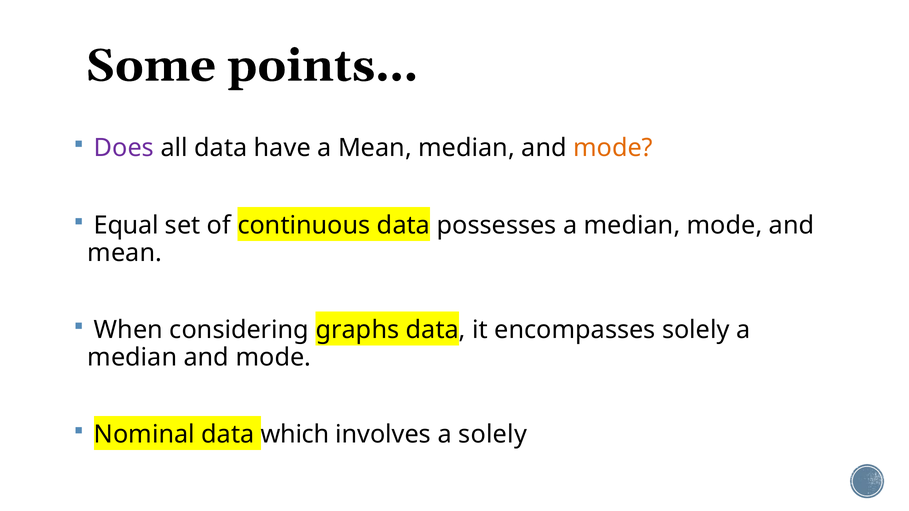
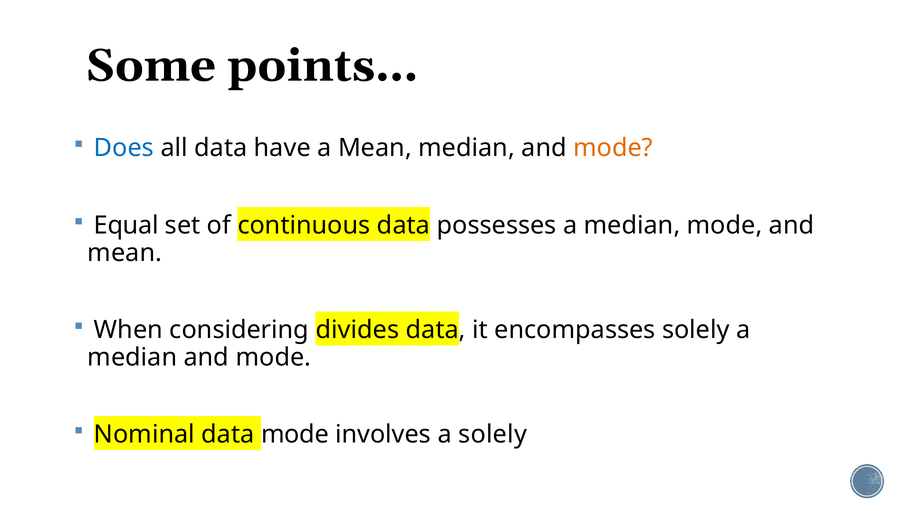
Does colour: purple -> blue (124, 148)
graphs: graphs -> divides (357, 330)
data which: which -> mode (295, 435)
